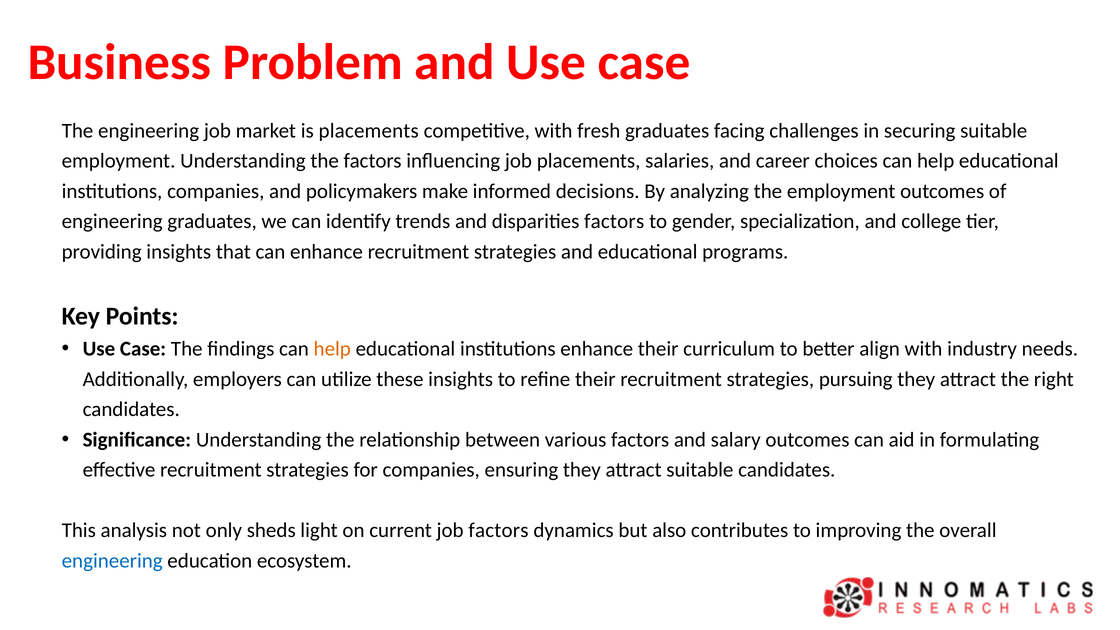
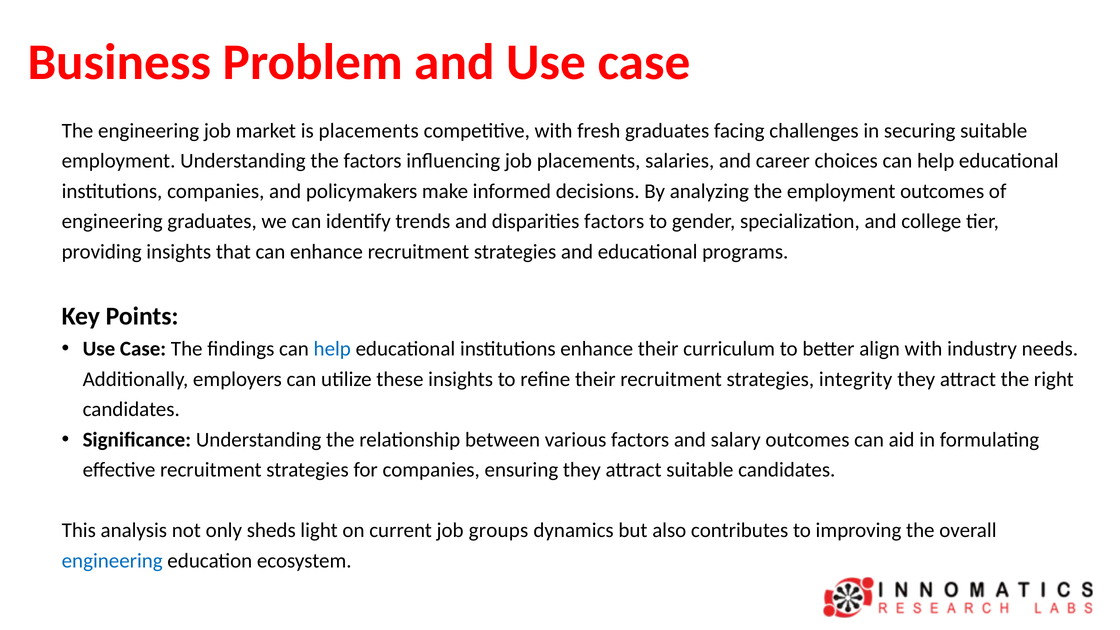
help colour: orange -> blue (332, 349)
pursuing: pursuing -> integrity (856, 379)
job factors: factors -> groups (498, 530)
